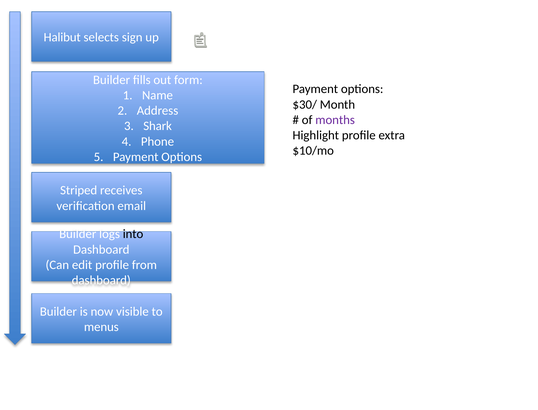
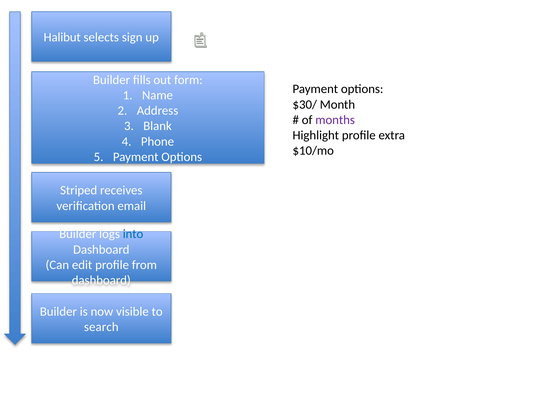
Shark: Shark -> Blank (158, 126)
into colour: black -> blue (133, 234)
menus: menus -> search (101, 327)
